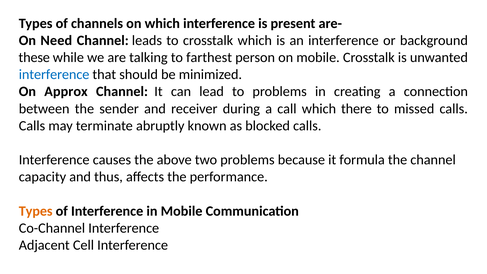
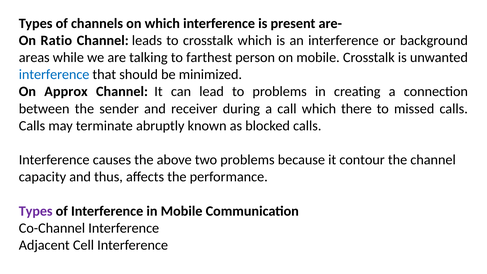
Need: Need -> Ratio (56, 40)
these: these -> areas (34, 57)
formula: formula -> contour (362, 160)
Types colour: orange -> purple (36, 211)
